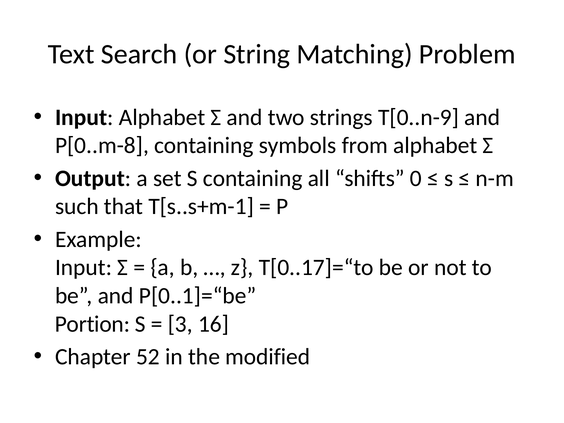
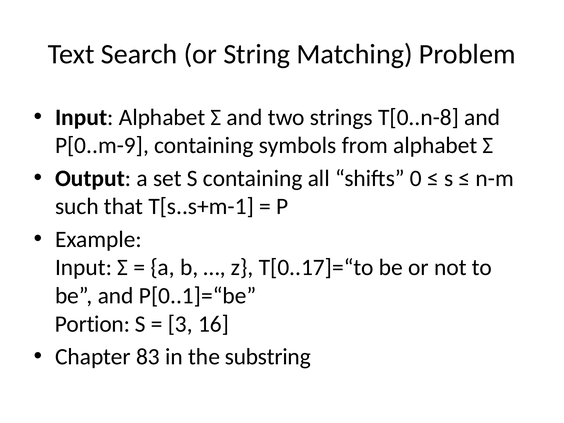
T[0..n-9: T[0..n-9 -> T[0..n-8 (419, 117)
P[0..m-8: P[0..m-8 -> P[0..m-9 (102, 145)
52: 52 -> 83 (148, 357)
modified: modified -> substring (268, 357)
